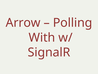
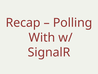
Arrow: Arrow -> Recap (23, 23)
